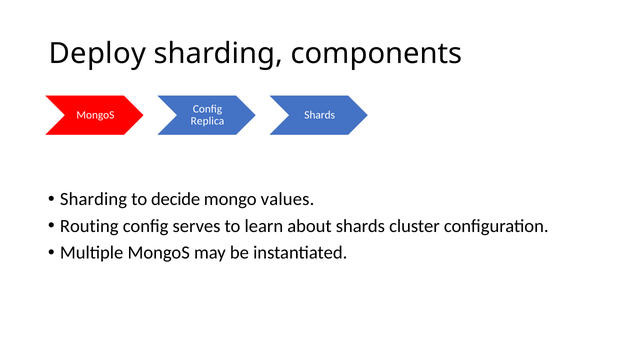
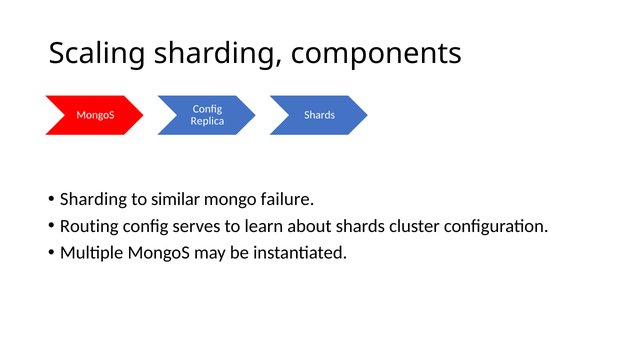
Deploy: Deploy -> Scaling (97, 54)
decide: decide -> similar (176, 200)
values: values -> failure (288, 200)
